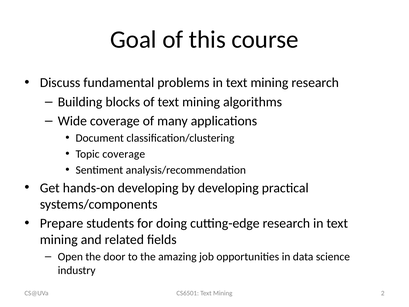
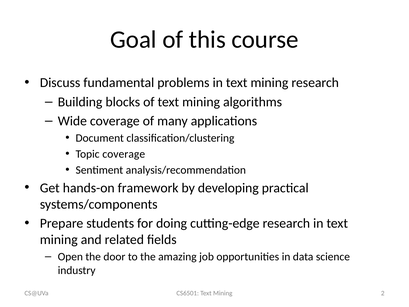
hands-on developing: developing -> framework (148, 188)
